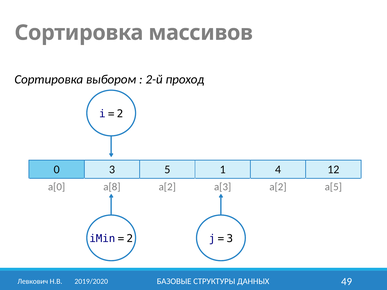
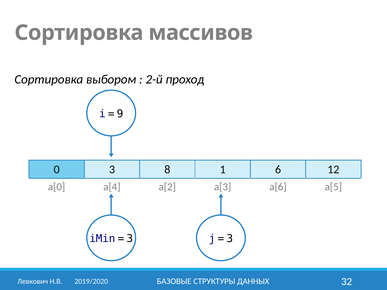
2: 2 -> 9 (120, 114)
5: 5 -> 8 (167, 170)
4: 4 -> 6 (278, 170)
a[8: a[8 -> a[4 (112, 187)
a[3 a[2: a[2 -> a[6 (278, 187)
2: 2 -> 3 (130, 239)
49: 49 -> 32 (347, 282)
